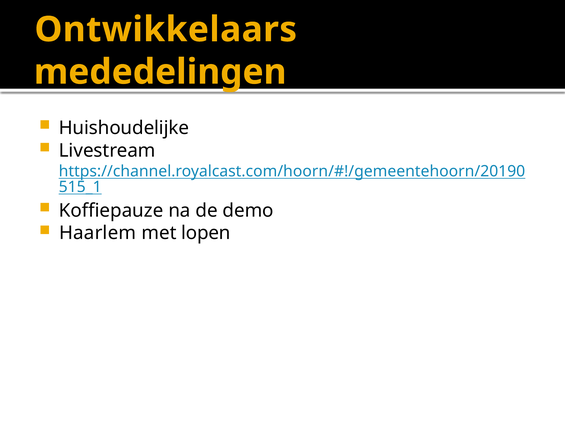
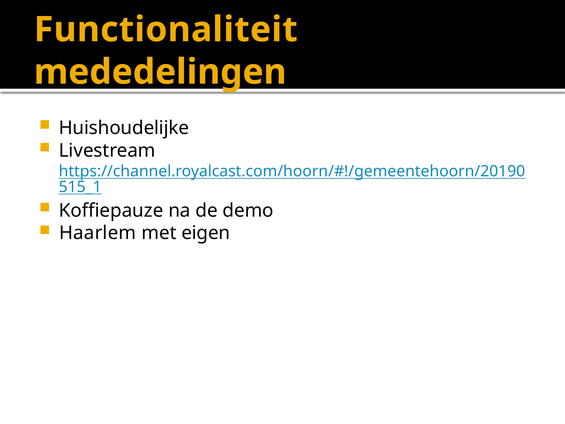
Ontwikkelaars: Ontwikkelaars -> Functionaliteit (166, 30)
lopen: lopen -> eigen (206, 233)
